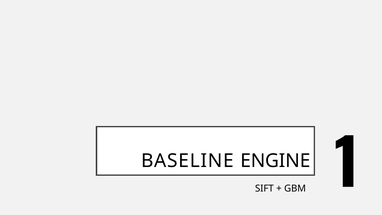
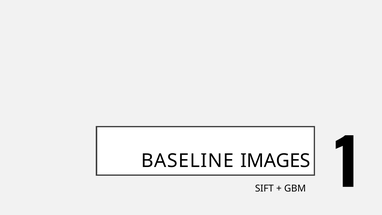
ENGINE: ENGINE -> IMAGES (275, 161)
